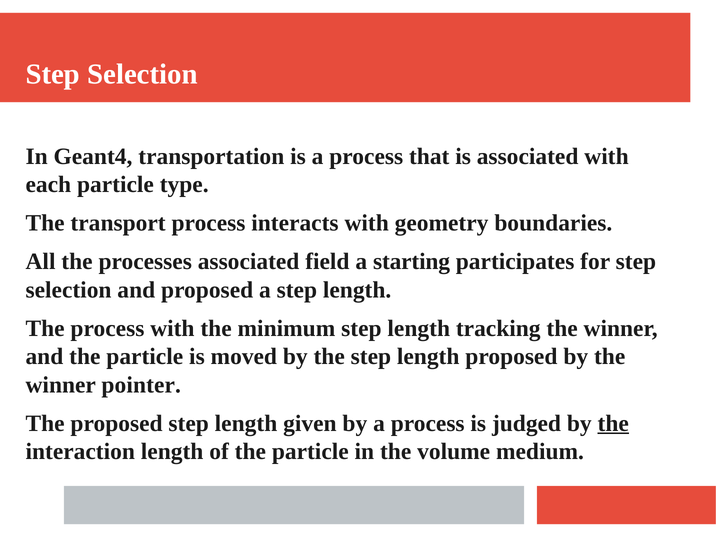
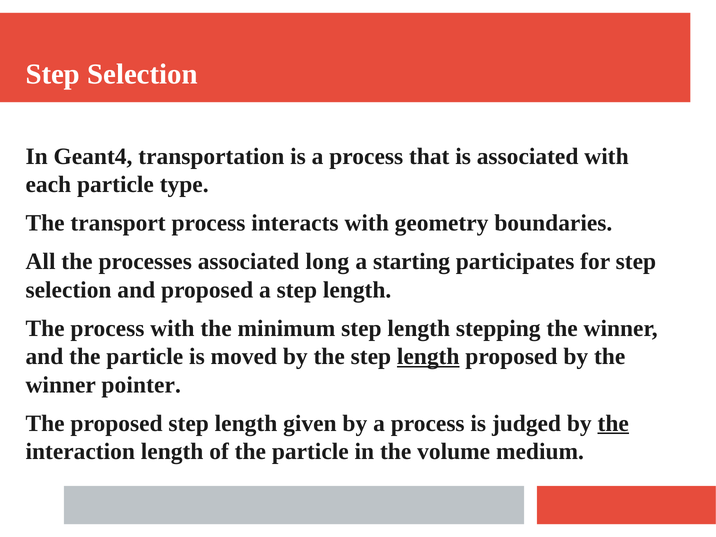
field: field -> long (327, 262)
tracking: tracking -> stepping (498, 328)
length underline: none -> present (428, 357)
